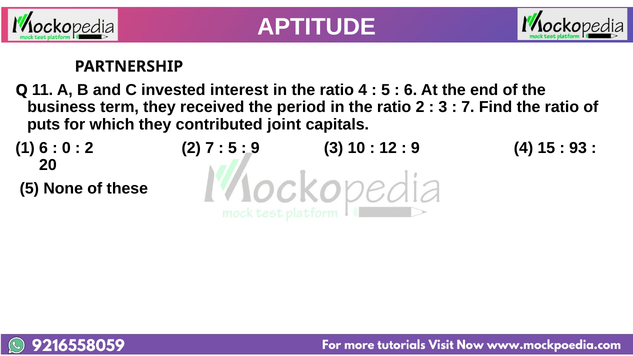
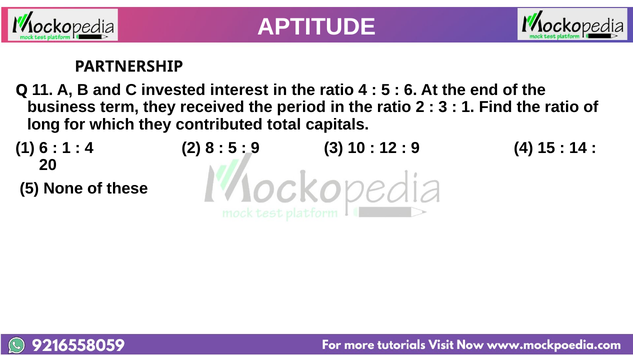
7: 7 -> 1 (468, 107)
puts: puts -> long (44, 124)
joint: joint -> total (284, 124)
0: 0 -> 1 (66, 148)
2: 2 -> 4 (89, 148)
2 7: 7 -> 8 (210, 148)
93: 93 -> 14 (578, 148)
